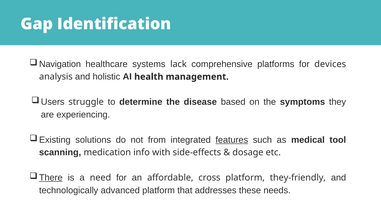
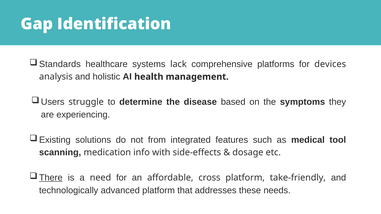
Navigation: Navigation -> Standards (60, 64)
features underline: present -> none (232, 140)
they-friendly: they-friendly -> take-friendly (298, 178)
